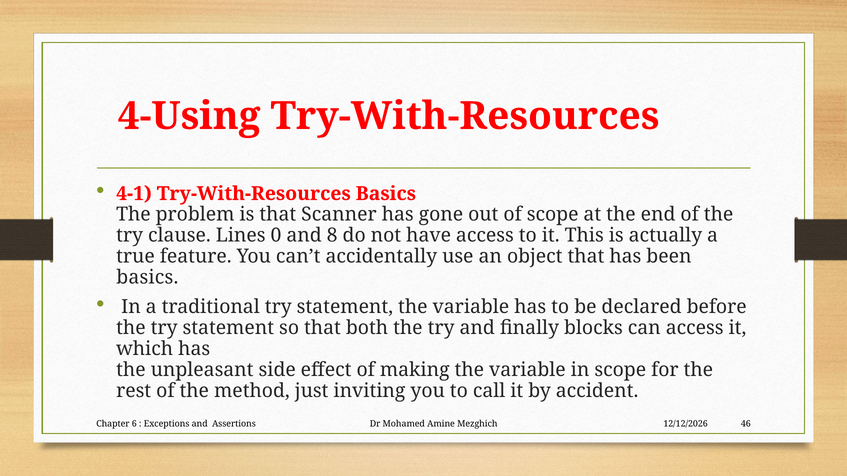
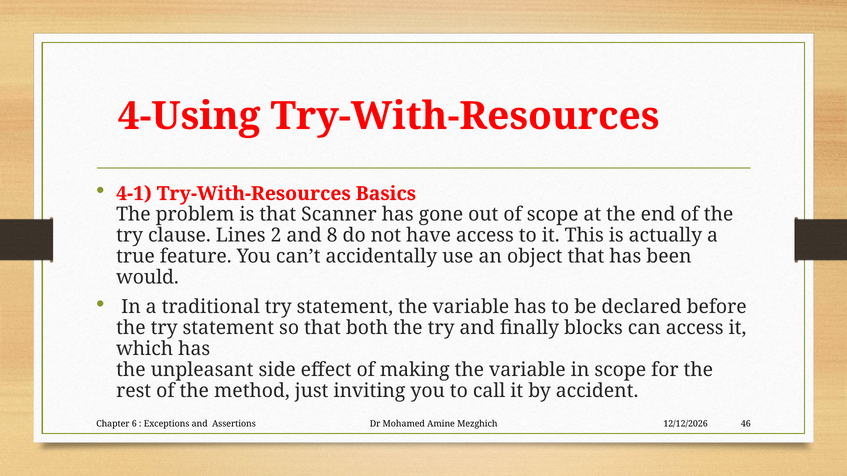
0: 0 -> 2 (276, 236)
basics: basics -> would (147, 278)
